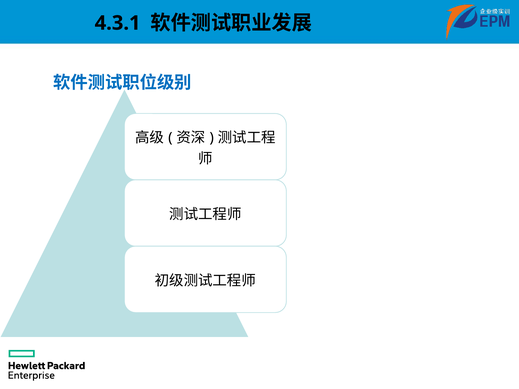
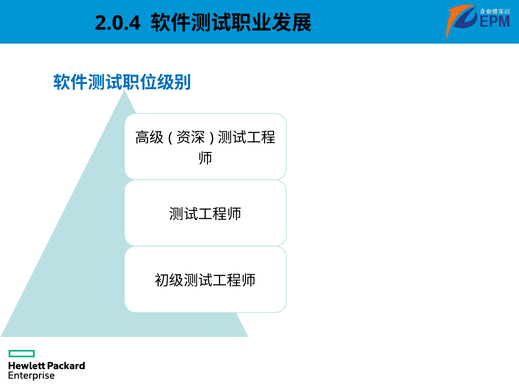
4.3.1: 4.3.1 -> 2.0.4 (118, 23)
